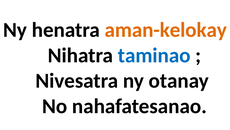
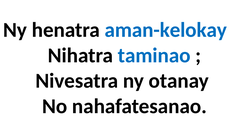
aman-kelokay colour: orange -> blue (166, 30)
